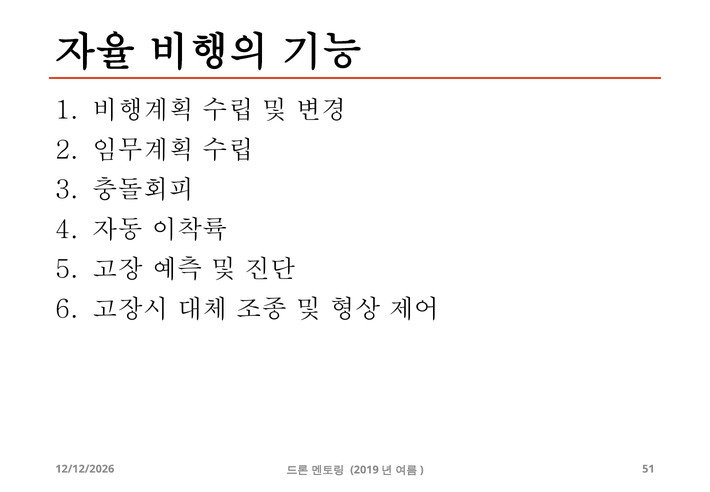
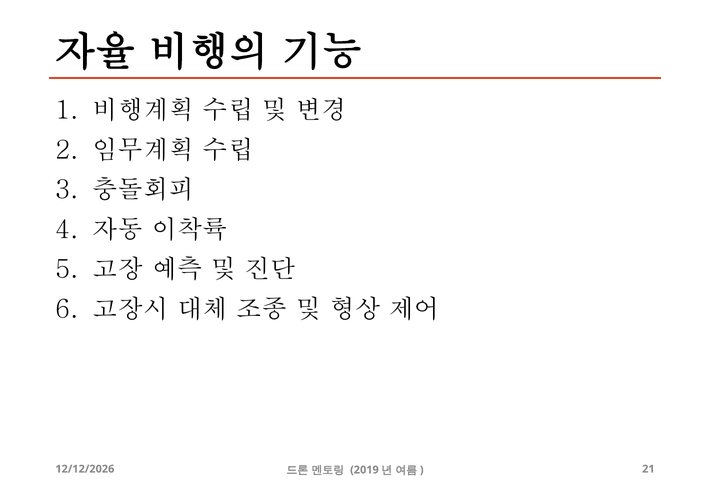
51: 51 -> 21 (648, 469)
